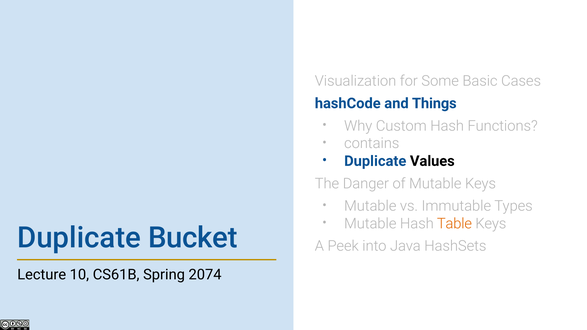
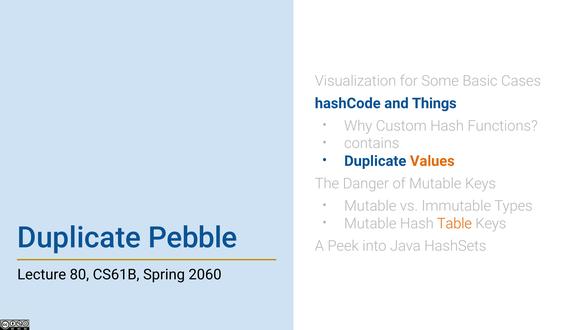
Values colour: black -> orange (432, 161)
Bucket: Bucket -> Pebble (193, 238)
10: 10 -> 80 (79, 275)
2074: 2074 -> 2060 (205, 275)
